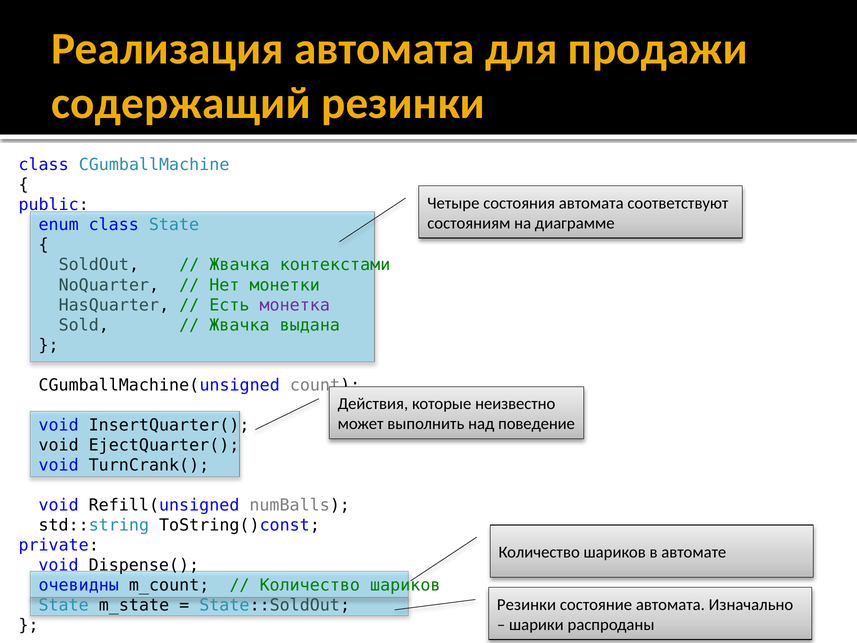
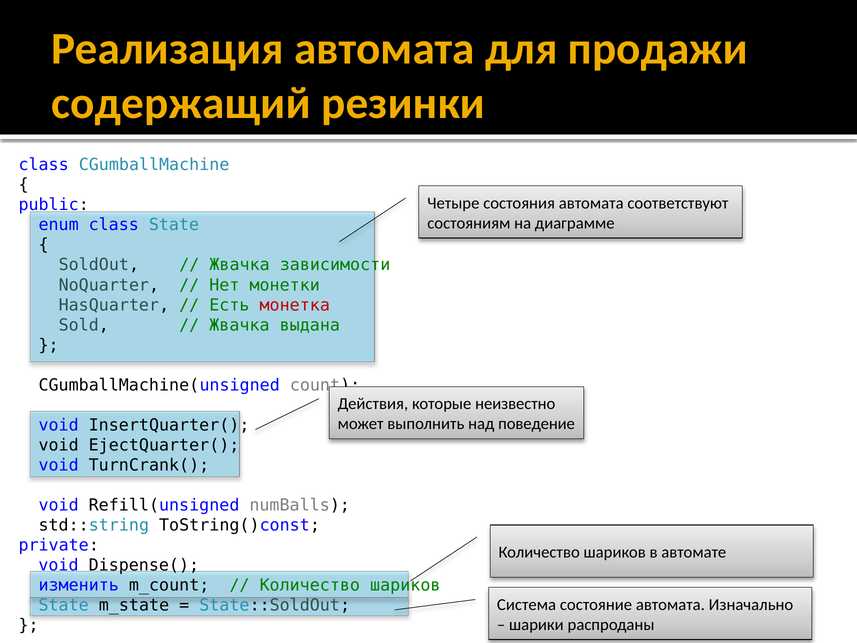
контекстами: контекстами -> зависимости (335, 265)
монетка colour: purple -> red (295, 305)
очевидны: очевидны -> изменить (79, 585)
Резинки: Резинки -> Система (527, 604)
